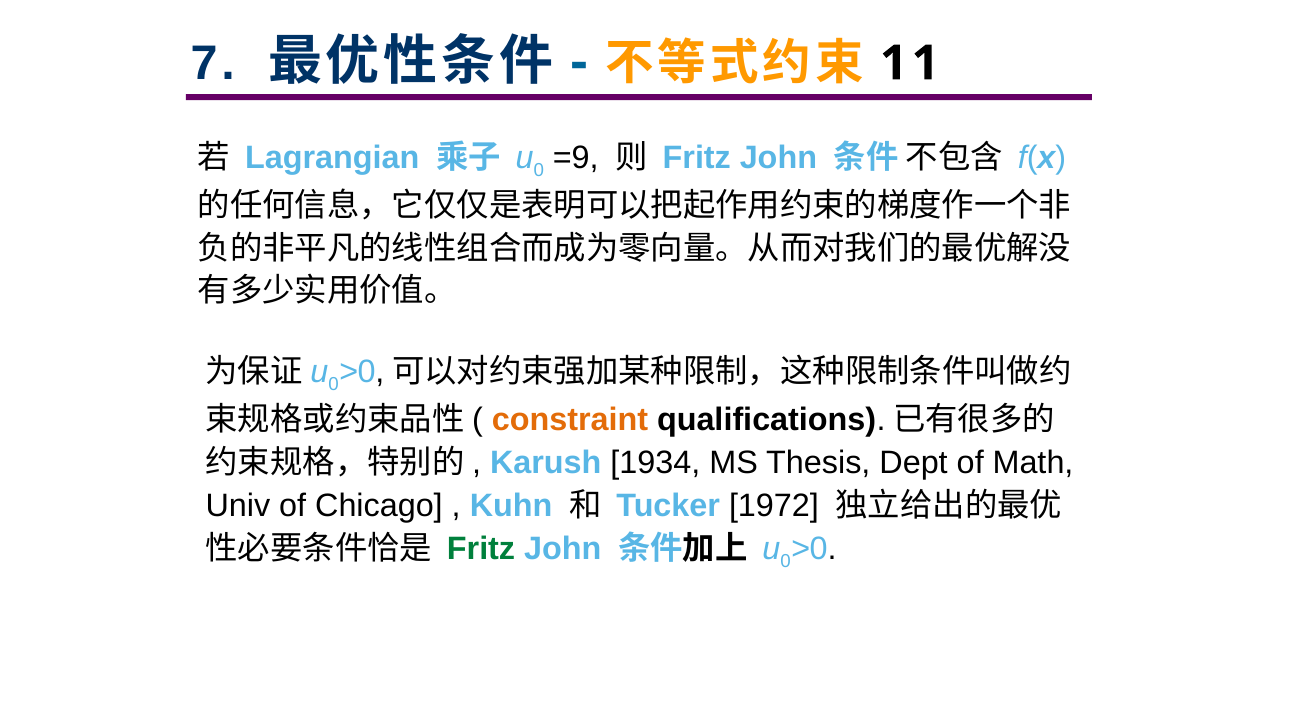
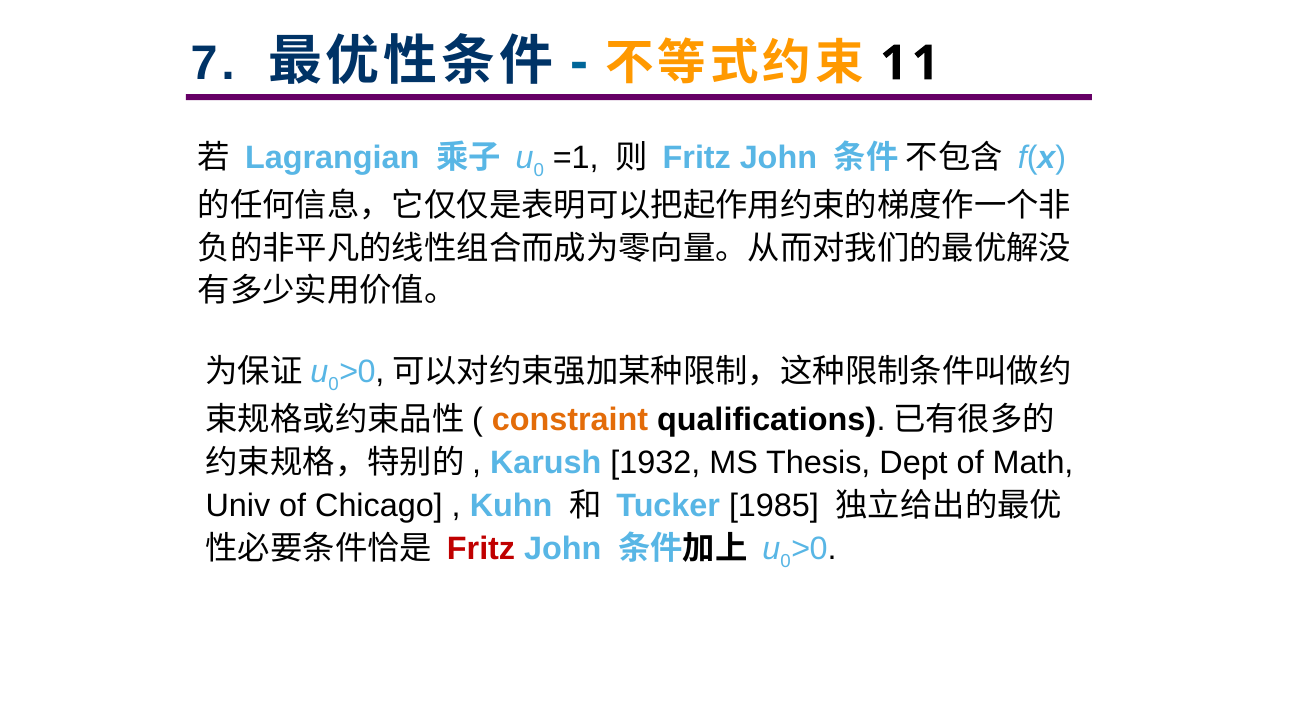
=9: =9 -> =1 (576, 158)
1934: 1934 -> 1932 (655, 463)
1972: 1972 -> 1985 (774, 505)
Fritz colour: green -> red (481, 548)
